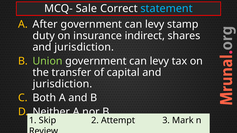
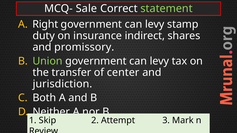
statement colour: light blue -> light green (167, 9)
After: After -> Right (45, 24)
jurisdiction: jurisdiction -> promissory (84, 47)
capital: capital -> center (123, 73)
